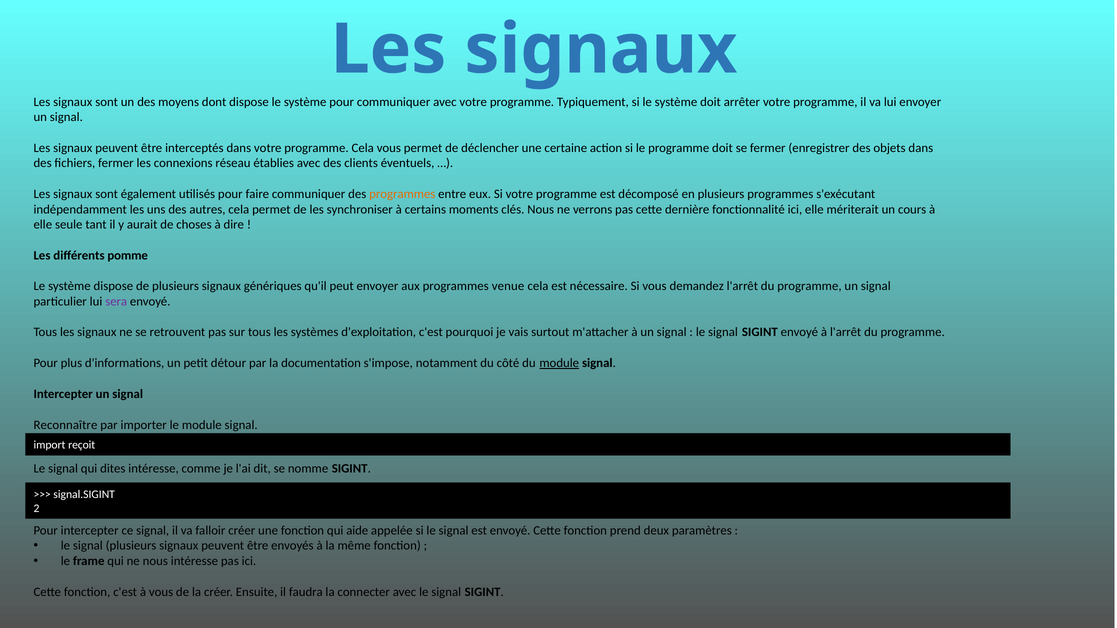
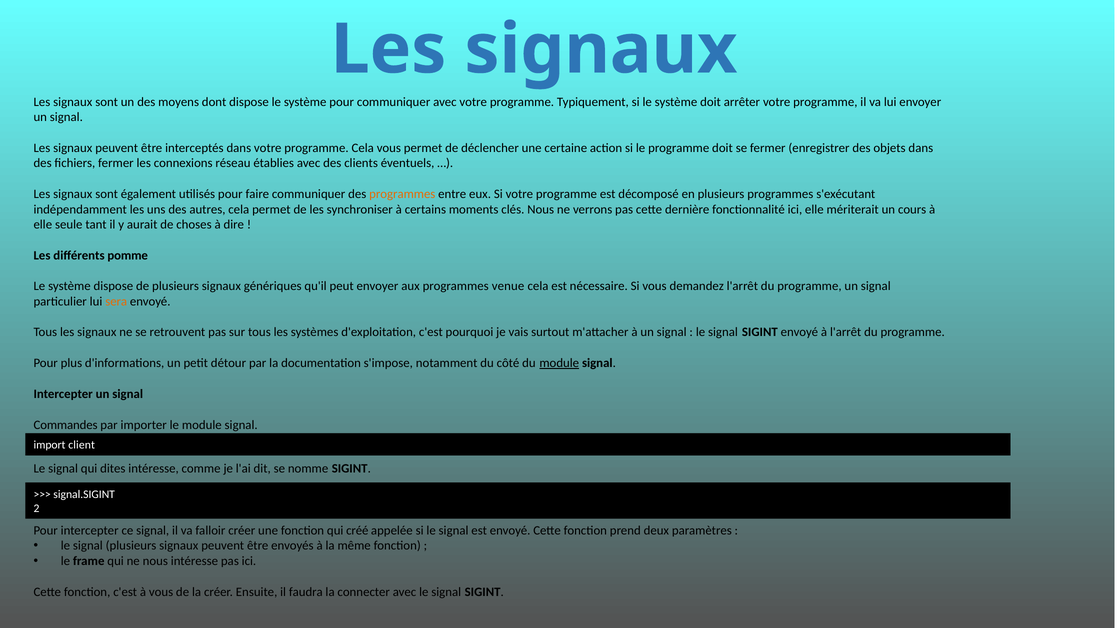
sera colour: purple -> orange (116, 302)
Reconnaître: Reconnaître -> Commandes (66, 425)
reçoit: reçoit -> client (82, 445)
aide: aide -> créé (357, 531)
